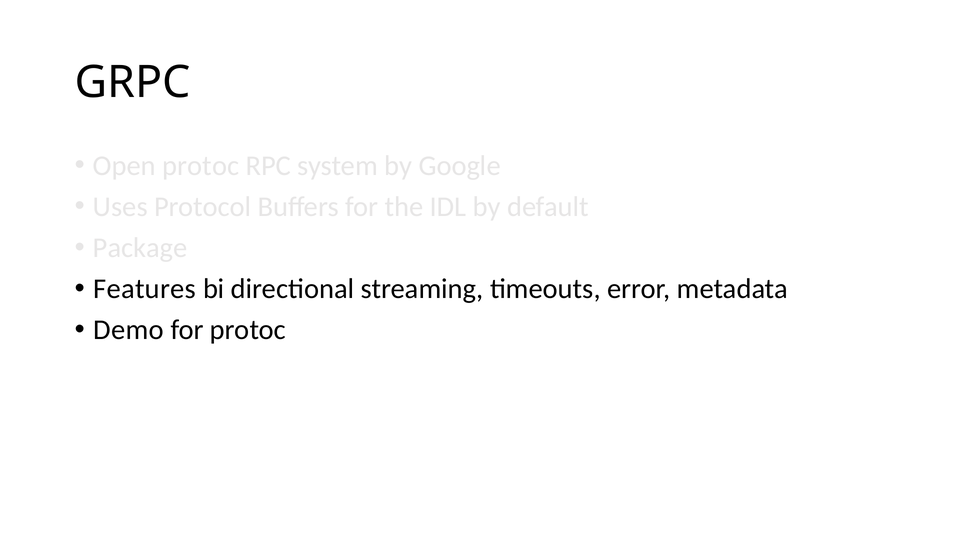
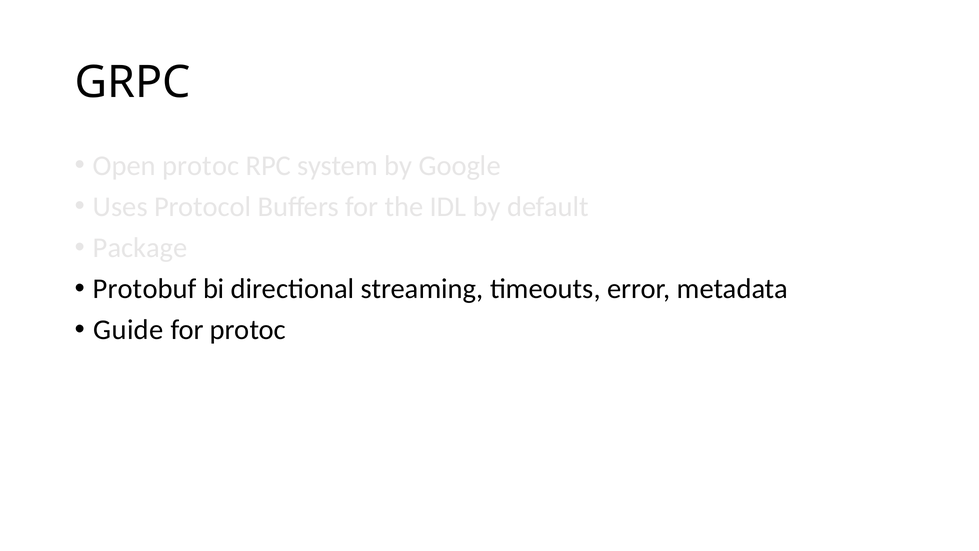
Features: Features -> Protobuf (145, 289)
Demo: Demo -> Guide (128, 330)
